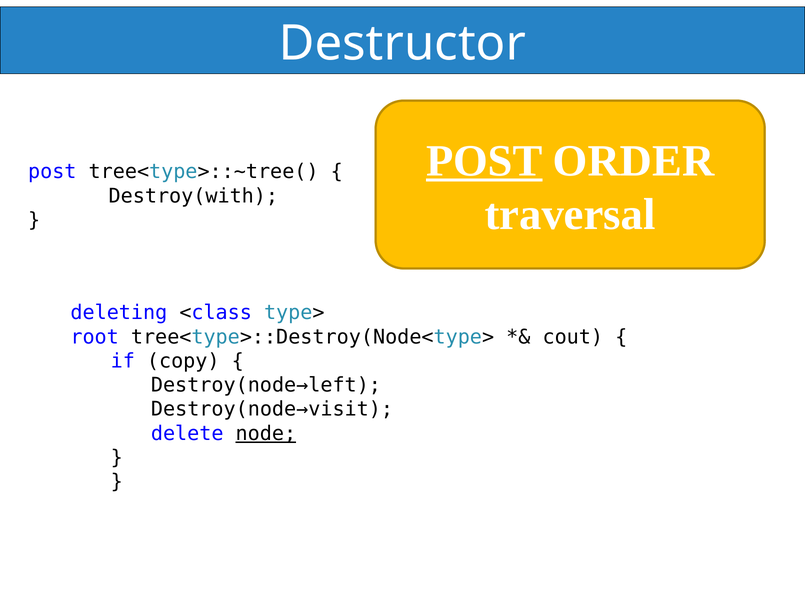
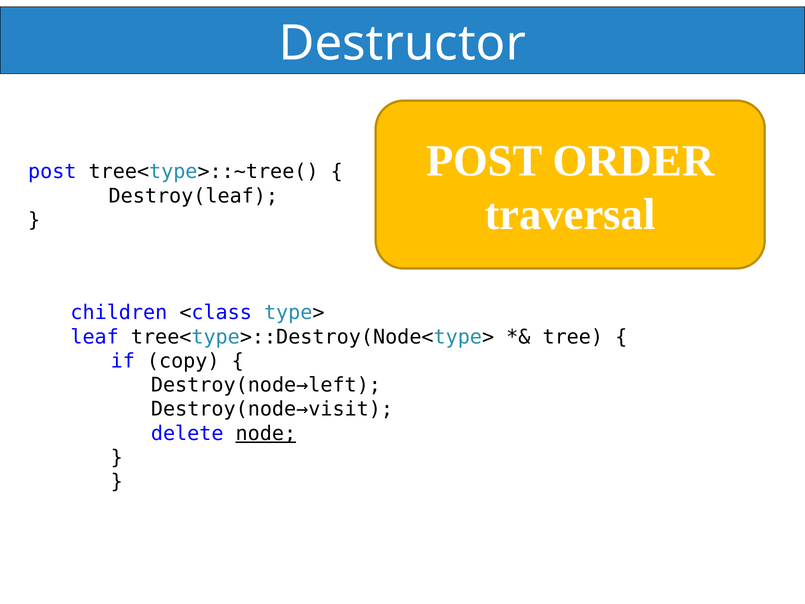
POST underline: present -> none (484, 161)
Destroy(with: Destroy(with -> Destroy(leaf (193, 196)
deleting: deleting -> children (119, 313)
root: root -> leaf (95, 337)
cout: cout -> tree (573, 337)
